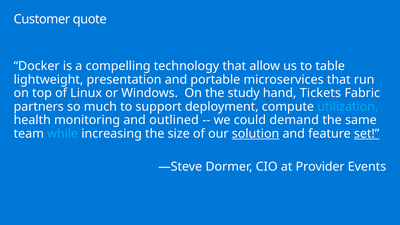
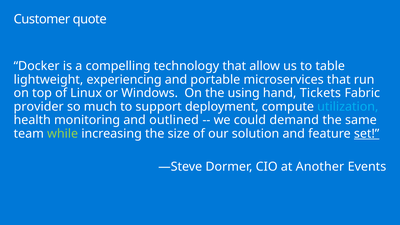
presentation: presentation -> experiencing (124, 80)
study: study -> using (244, 93)
partners: partners -> provider (39, 107)
while colour: light blue -> light green (63, 134)
solution underline: present -> none (256, 134)
Provider: Provider -> Another (320, 167)
